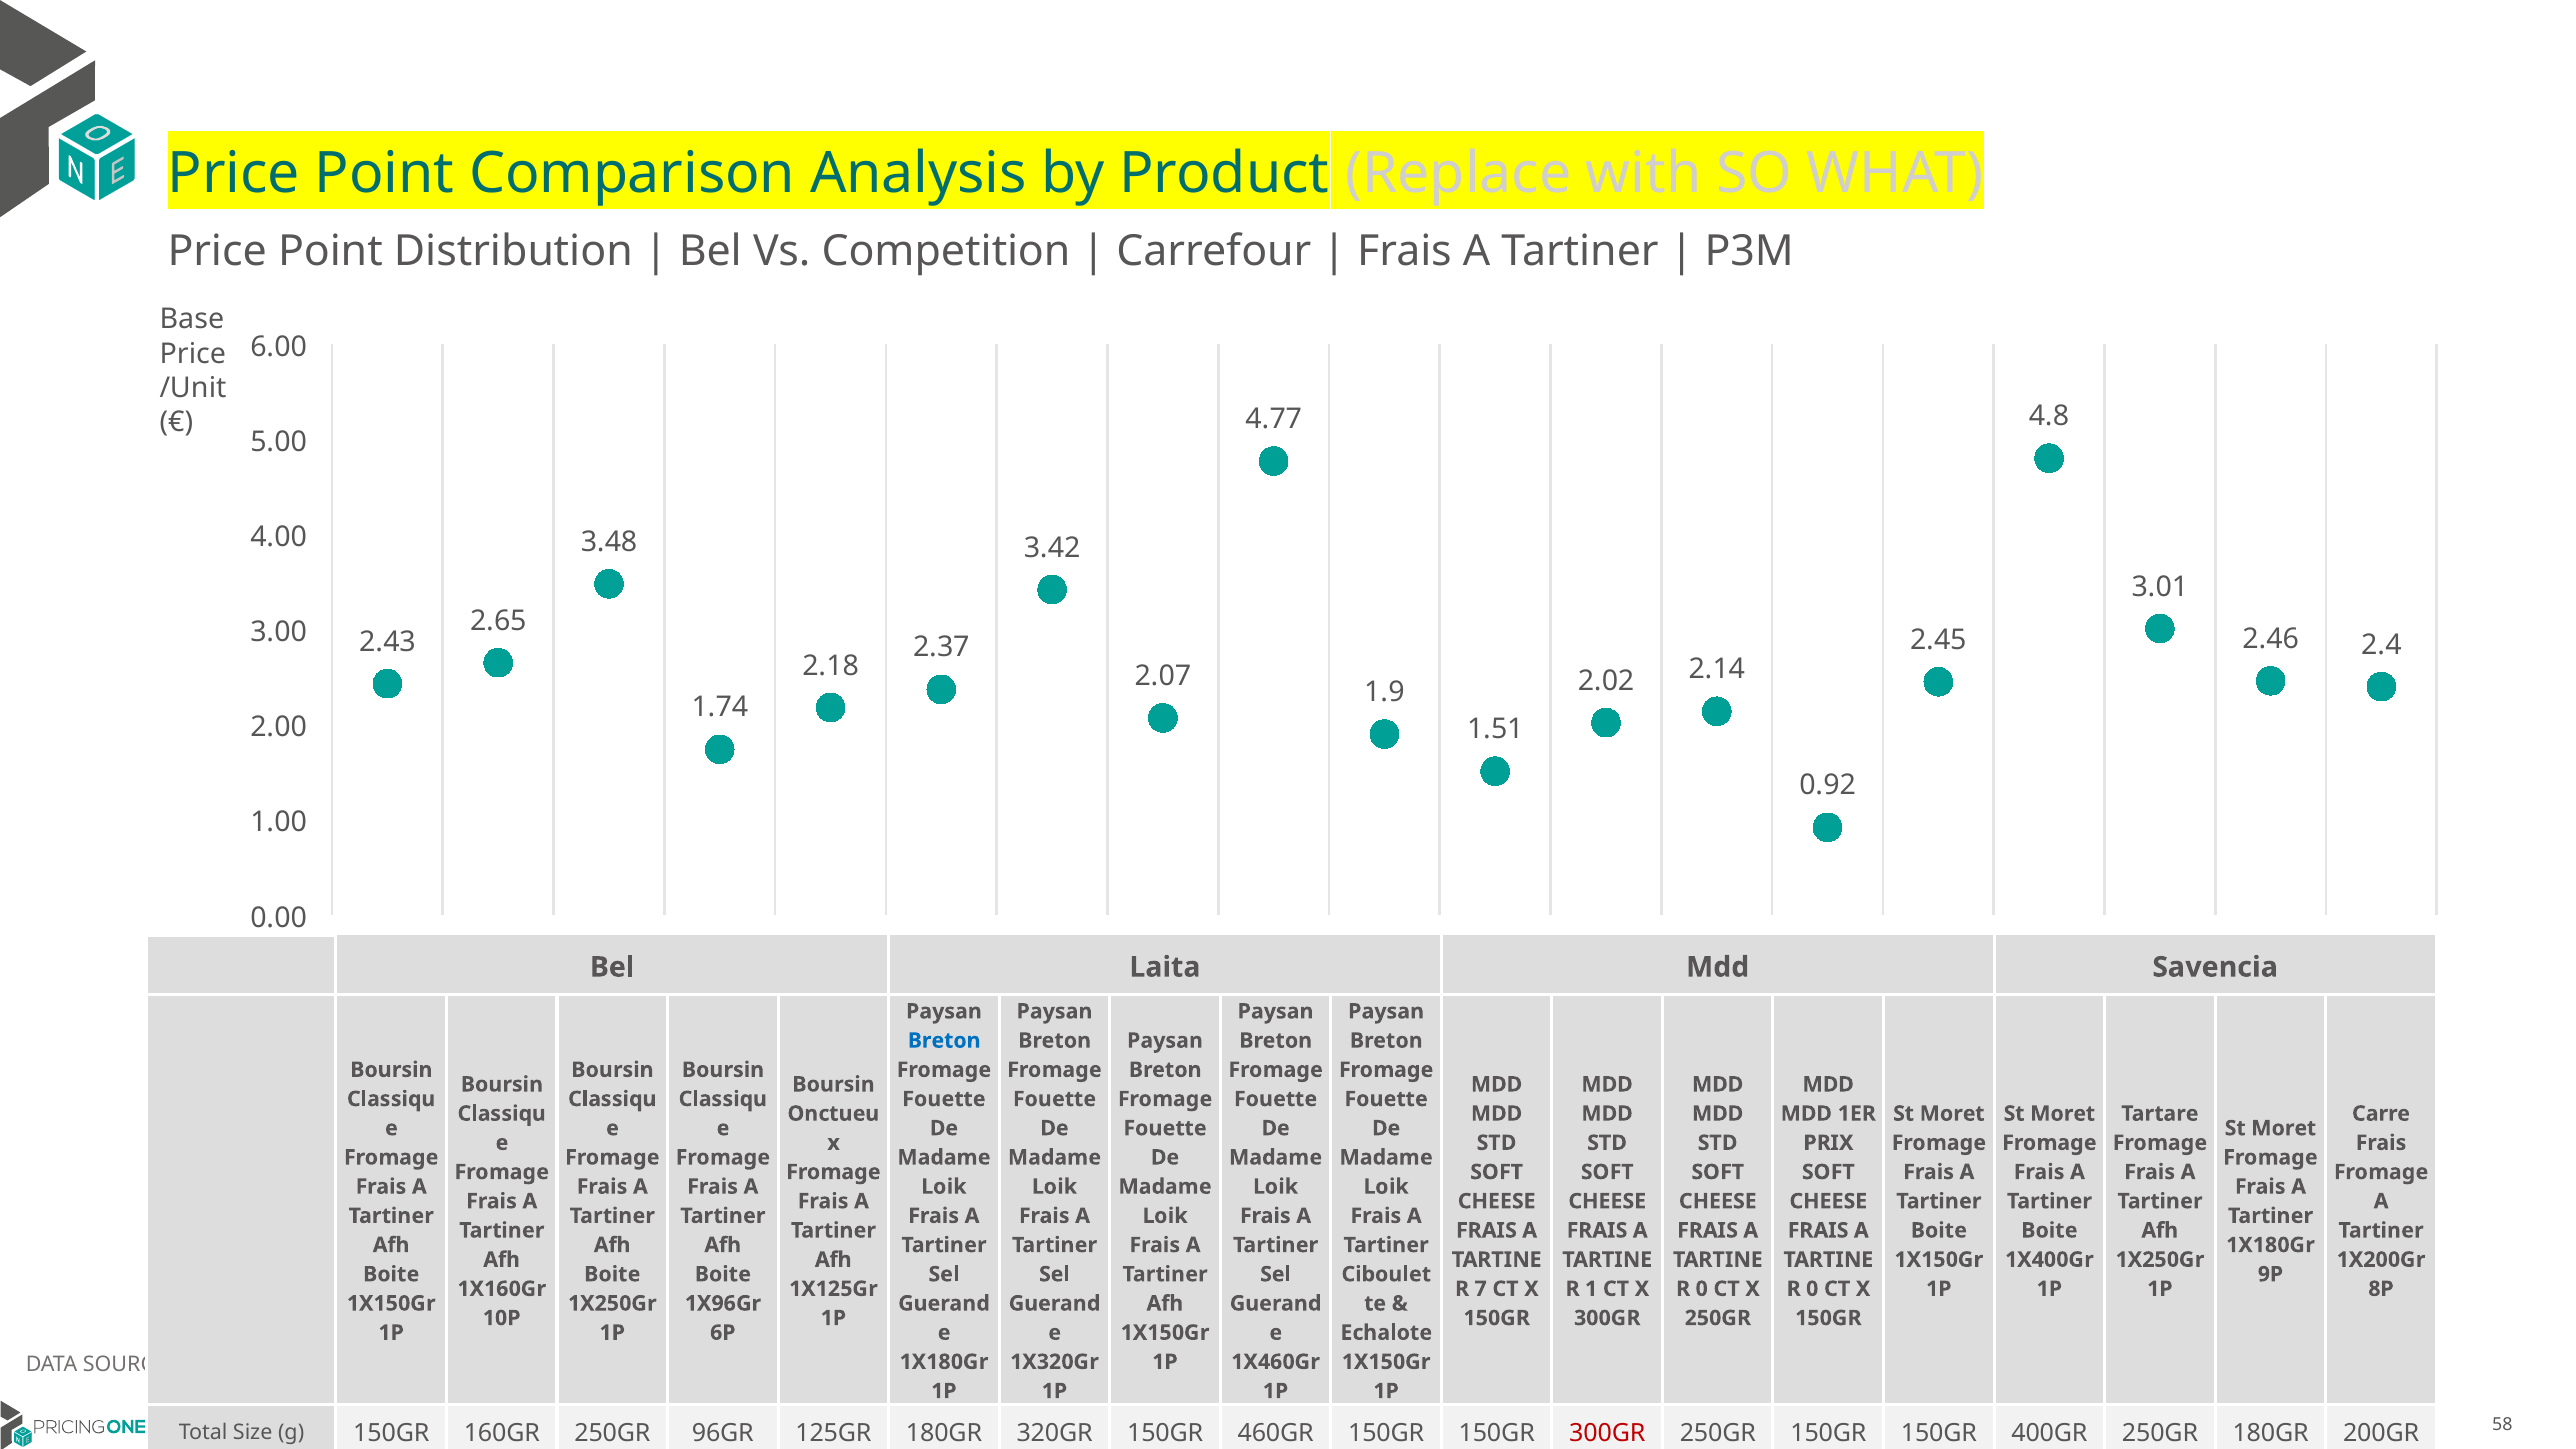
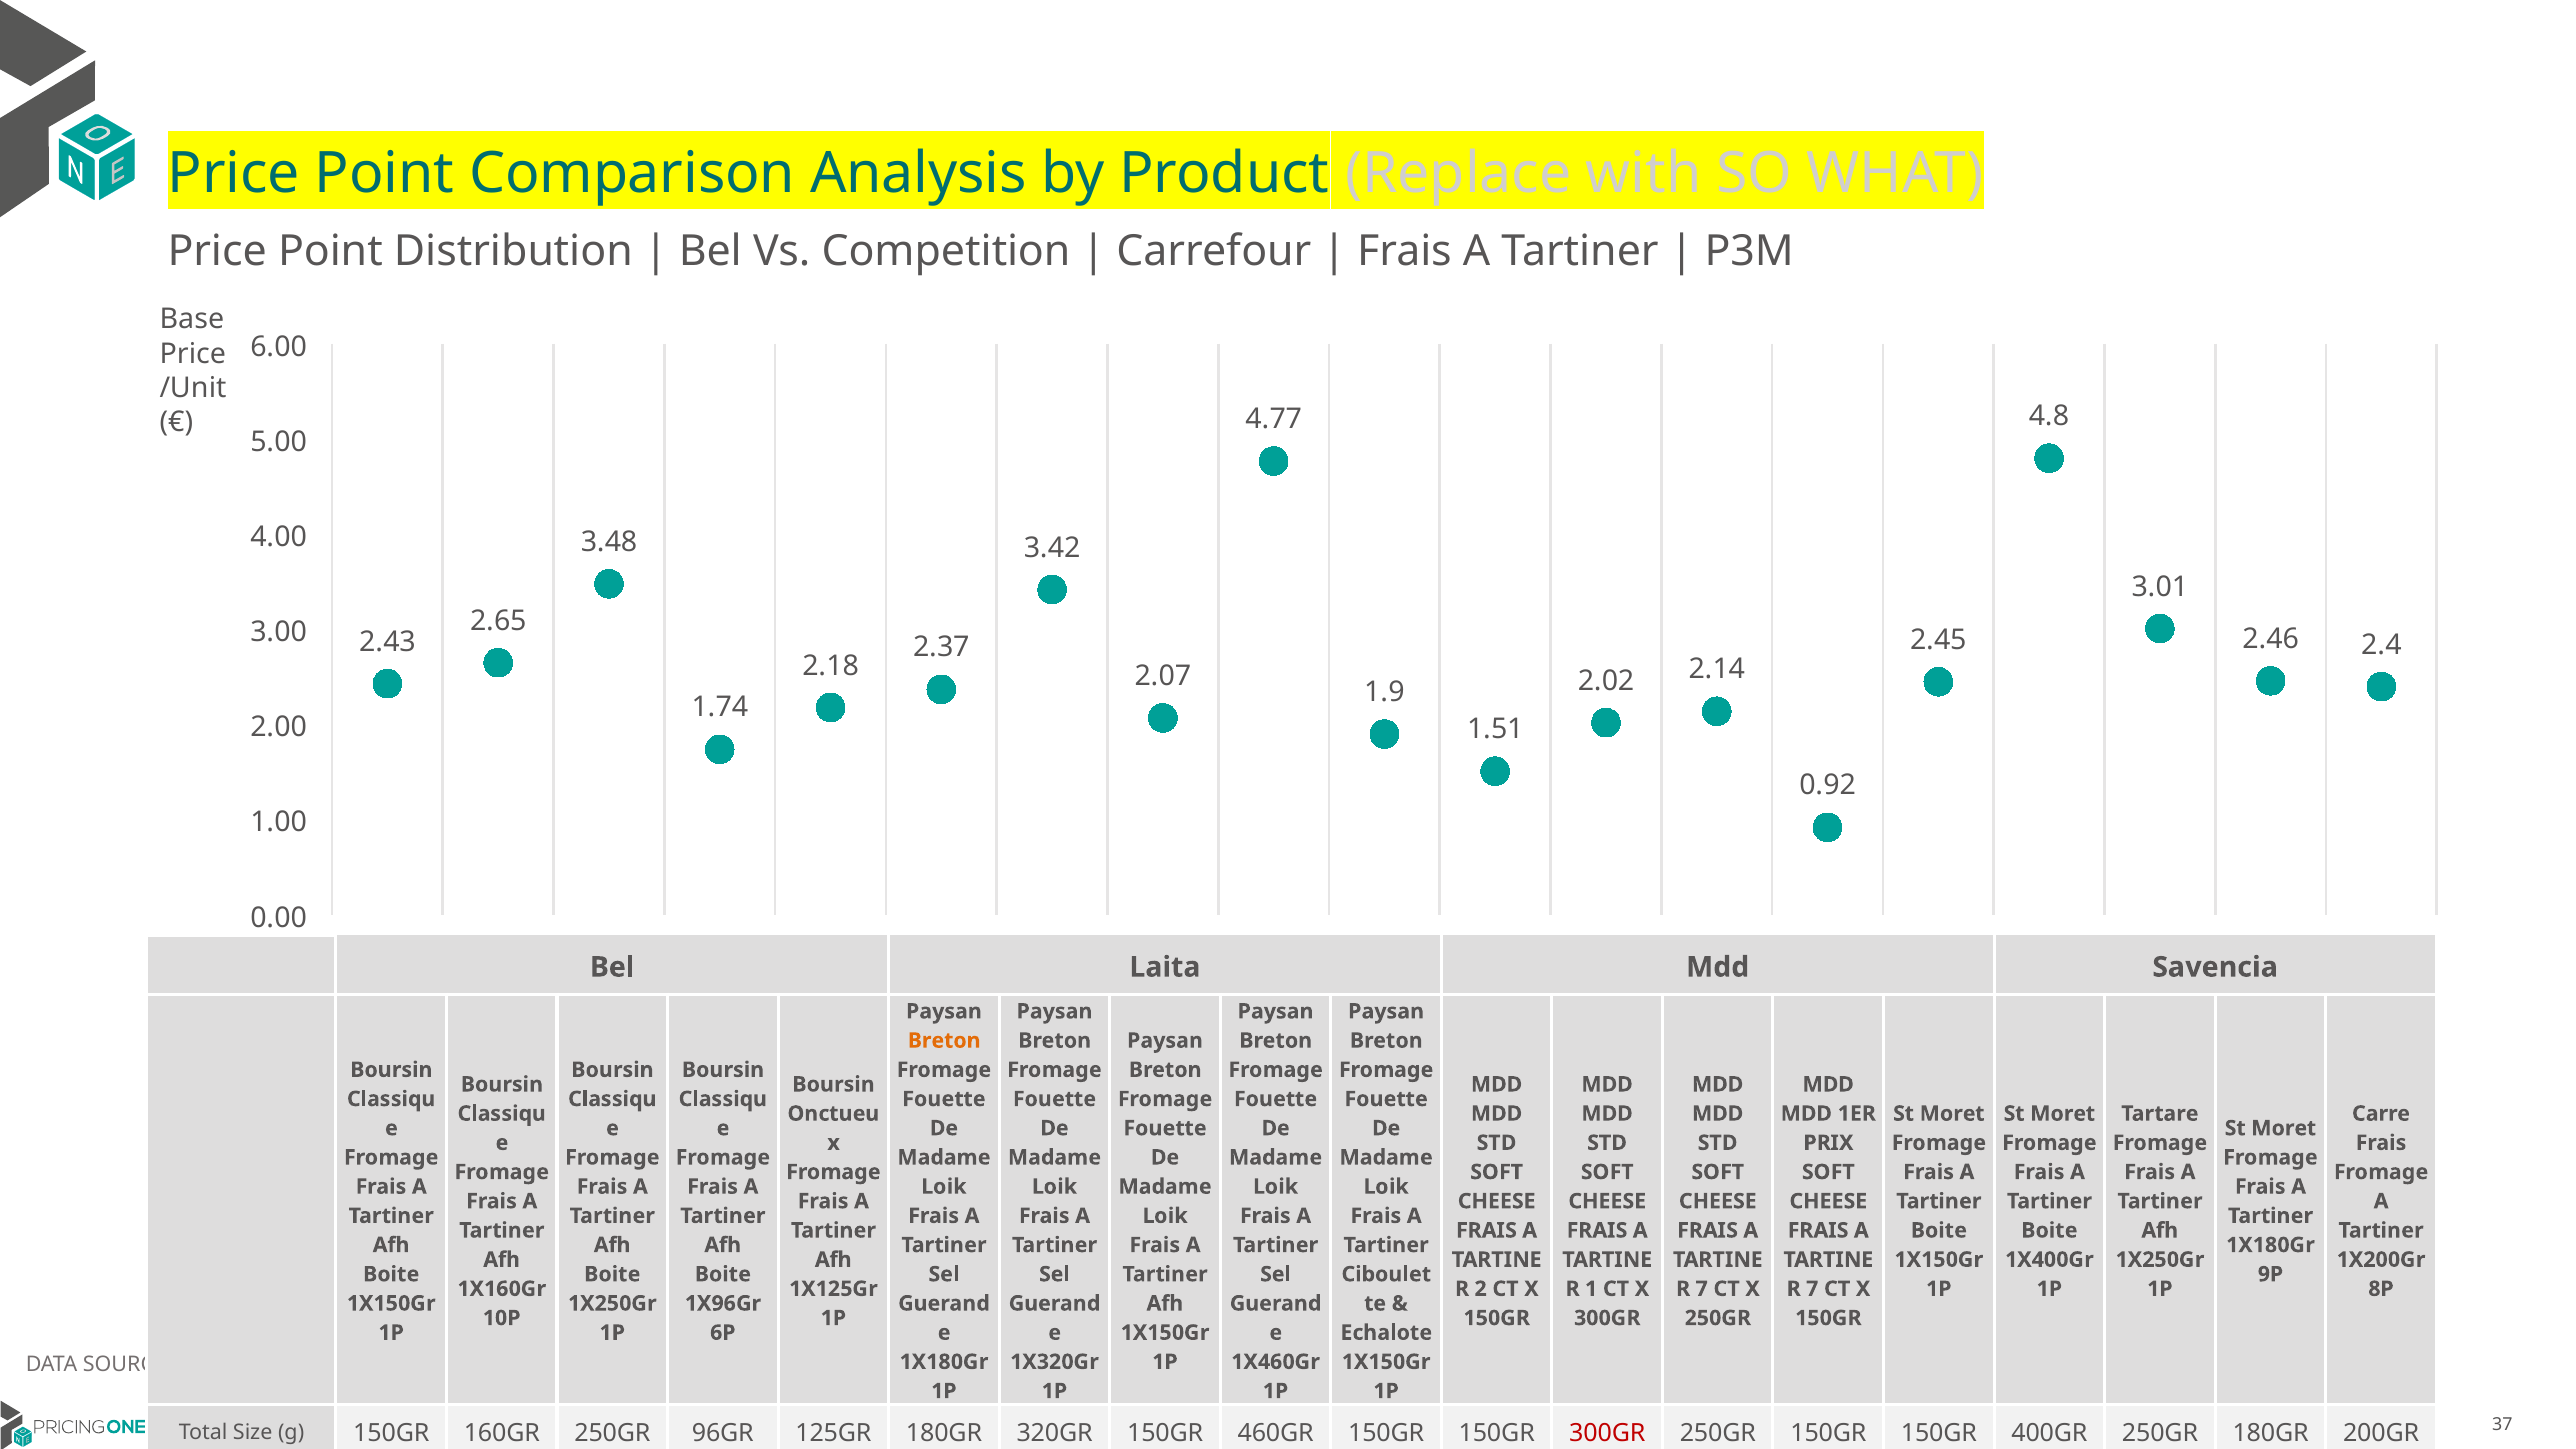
Breton colour: blue -> orange (944, 1041)
7: 7 -> 2 (1481, 1289)
0: 0 -> 7 (1702, 1289)
0: 0 -> 7 (1812, 1289)
58: 58 -> 37 (2502, 1425)
